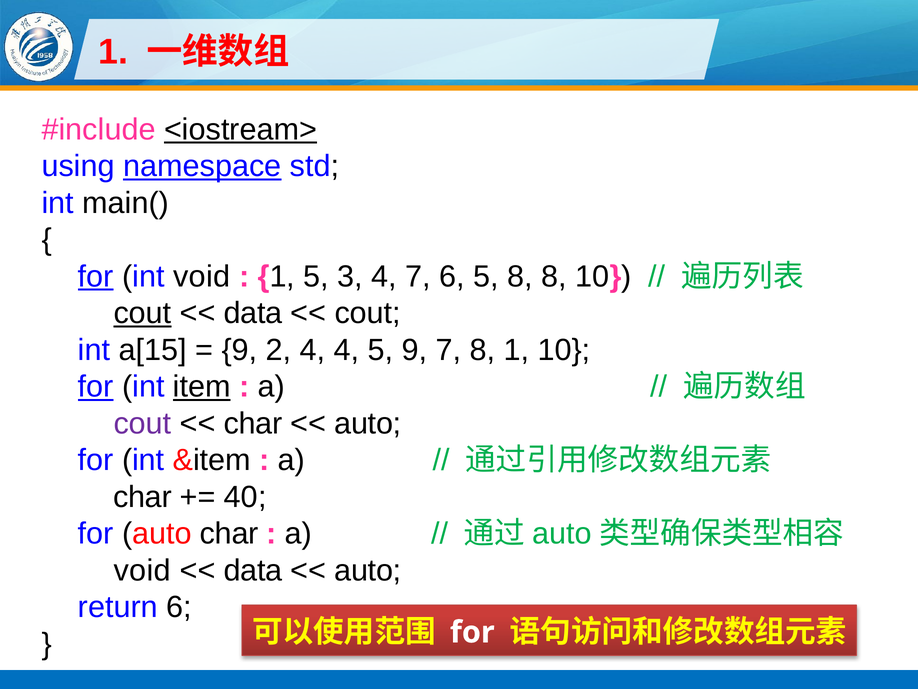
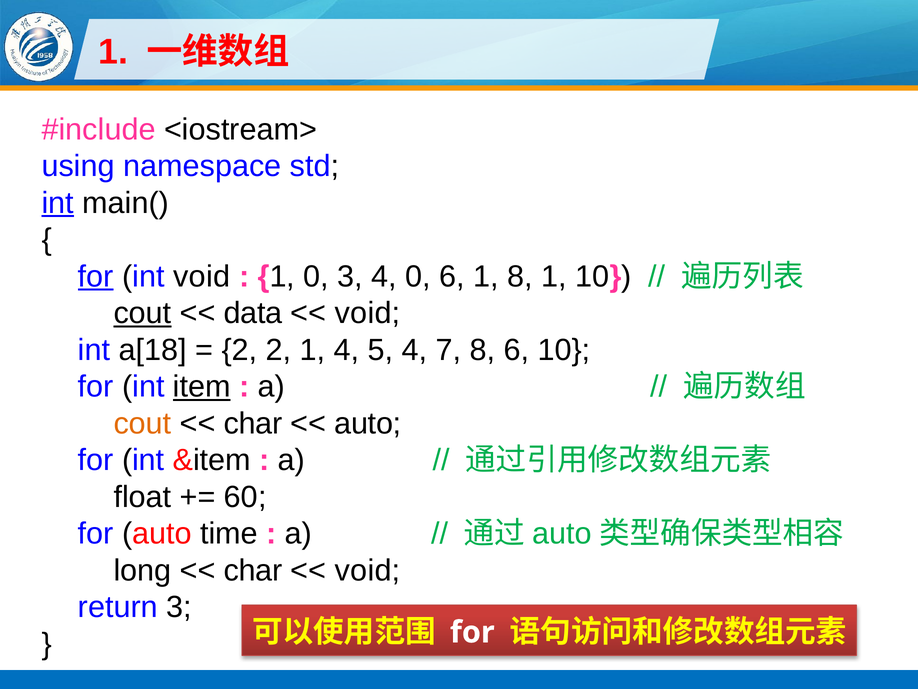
<iostream> underline: present -> none (241, 129)
namespace underline: present -> none (202, 166)
int underline: none -> present (58, 203)
1 5: 5 -> 0 (316, 276)
4 7: 7 -> 0 (418, 276)
6 5: 5 -> 1 (486, 276)
8 8: 8 -> 1 (554, 276)
cout: cout -> void (368, 313)
a[15: a[15 -> a[18 (153, 350)
9: 9 -> 2 (239, 350)
2 4: 4 -> 1 (312, 350)
5 9: 9 -> 4 (414, 350)
8 1: 1 -> 6 (516, 350)
for underline: present -> none (96, 386)
cout colour: purple -> orange (142, 423)
char: char -> float (142, 497)
40: 40 -> 60 (245, 497)
auto char: char -> time (229, 533)
void: void -> long (142, 570)
data: data -> char (253, 570)
auto: auto -> void (368, 570)
return 6: 6 -> 3 (179, 607)
